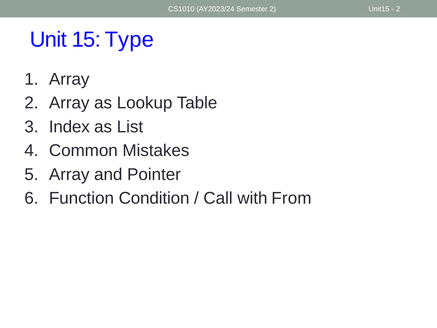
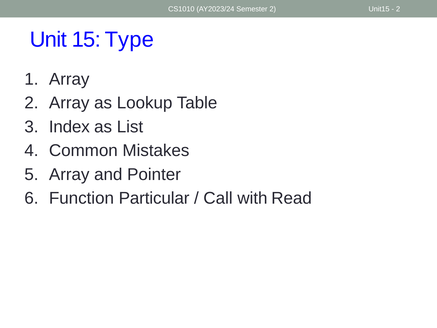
Condition: Condition -> Particular (154, 198)
From: From -> Read (292, 198)
